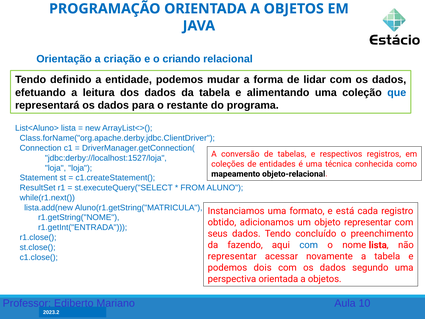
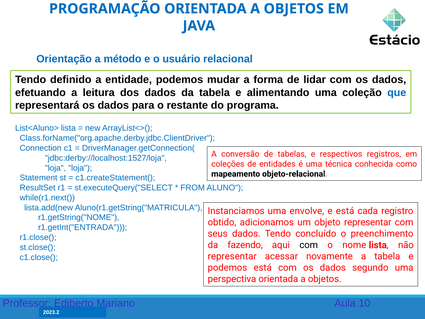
criação: criação -> método (123, 59)
criando: criando -> usuário (181, 59)
formato: formato -> envolve (307, 211)
com colour: blue -> black (309, 245)
podemos dois: dois -> está (263, 268)
